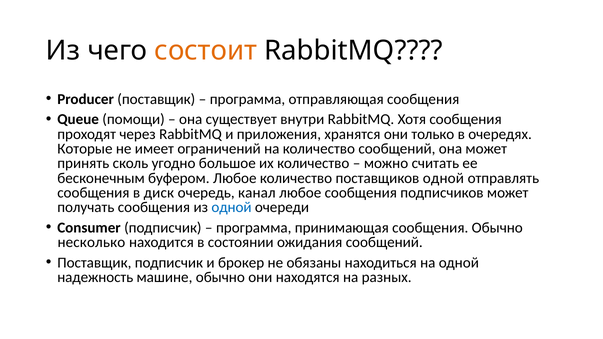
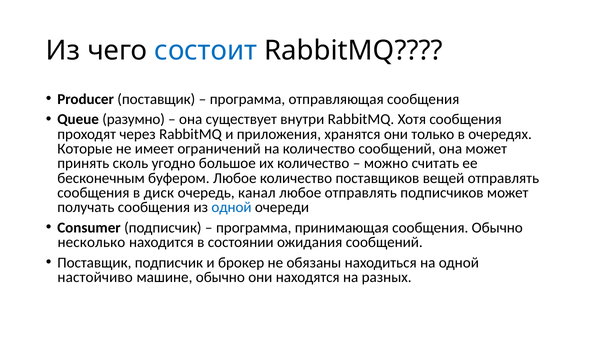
состоит colour: orange -> blue (206, 51)
помощи: помощи -> разумно (134, 120)
поставщиков одной: одной -> вещей (444, 178)
любое сообщения: сообщения -> отправлять (361, 193)
надежность: надежность -> настойчиво (95, 277)
